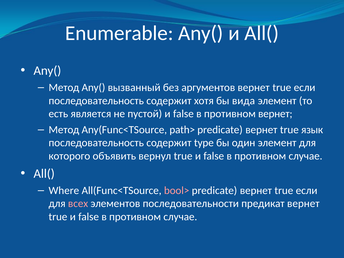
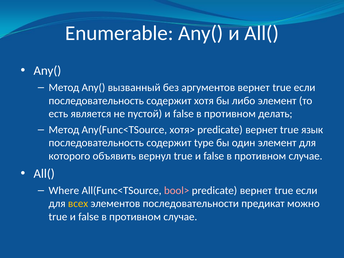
вида: вида -> либо (244, 101)
противном вернет: вернет -> делать (275, 114)
path>: path> -> хотя> (182, 130)
всех colour: pink -> yellow (78, 204)
предикат вернет: вернет -> можно (303, 204)
